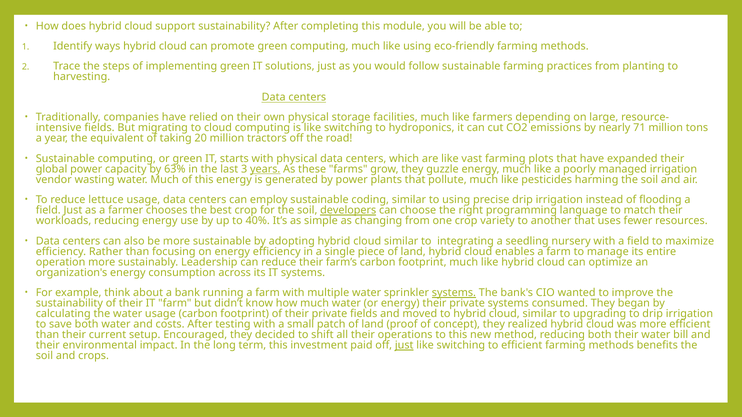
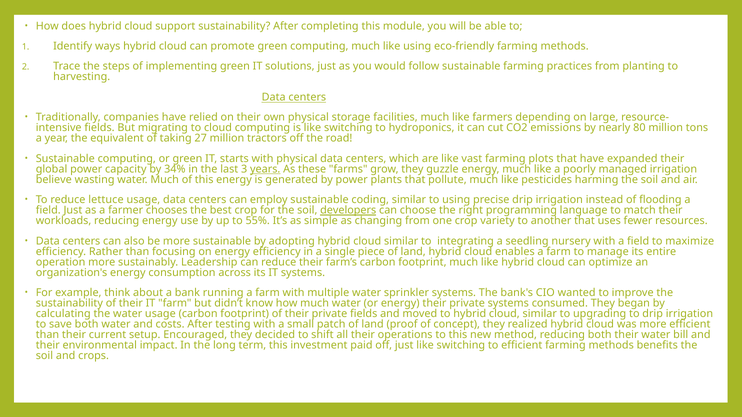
71: 71 -> 80 (639, 128)
20: 20 -> 27 (201, 139)
63%: 63% -> 34% (175, 169)
vendor: vendor -> believe (54, 180)
40%: 40% -> 55% (258, 221)
systems underline: present -> none (454, 293)
just underline: present -> none (404, 346)
